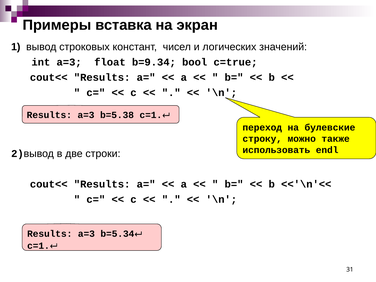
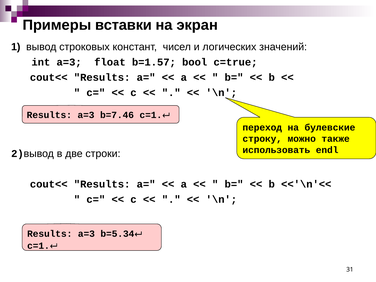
вставка: вставка -> вставки (124, 25)
b=9.34: b=9.34 -> b=1.57 (154, 62)
b=5.38: b=5.38 -> b=7.46 (117, 115)
